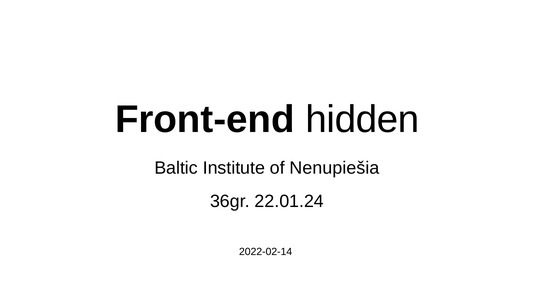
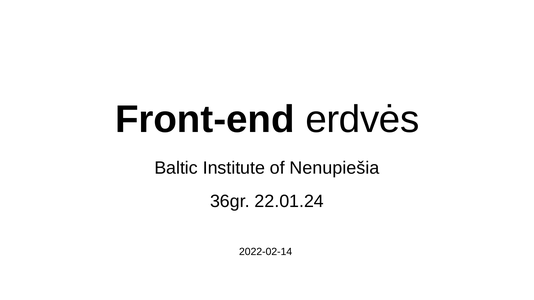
hidden: hidden -> erdvės (362, 120)
